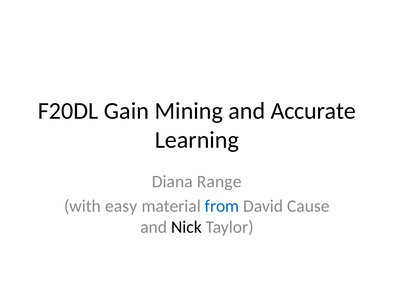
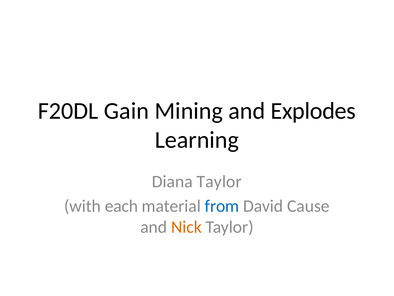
Accurate: Accurate -> Explodes (313, 111)
Diana Range: Range -> Taylor (219, 181)
easy: easy -> each (121, 206)
Nick colour: black -> orange (186, 227)
